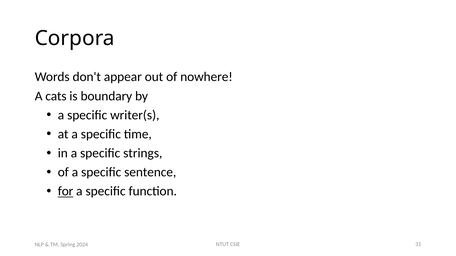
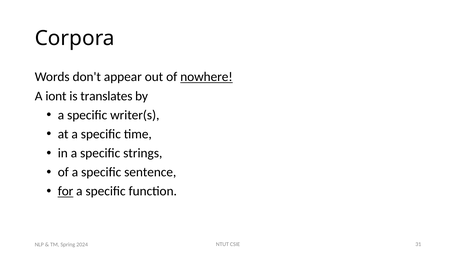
nowhere underline: none -> present (206, 77)
cats: cats -> iont (56, 96)
boundary: boundary -> translates (106, 96)
